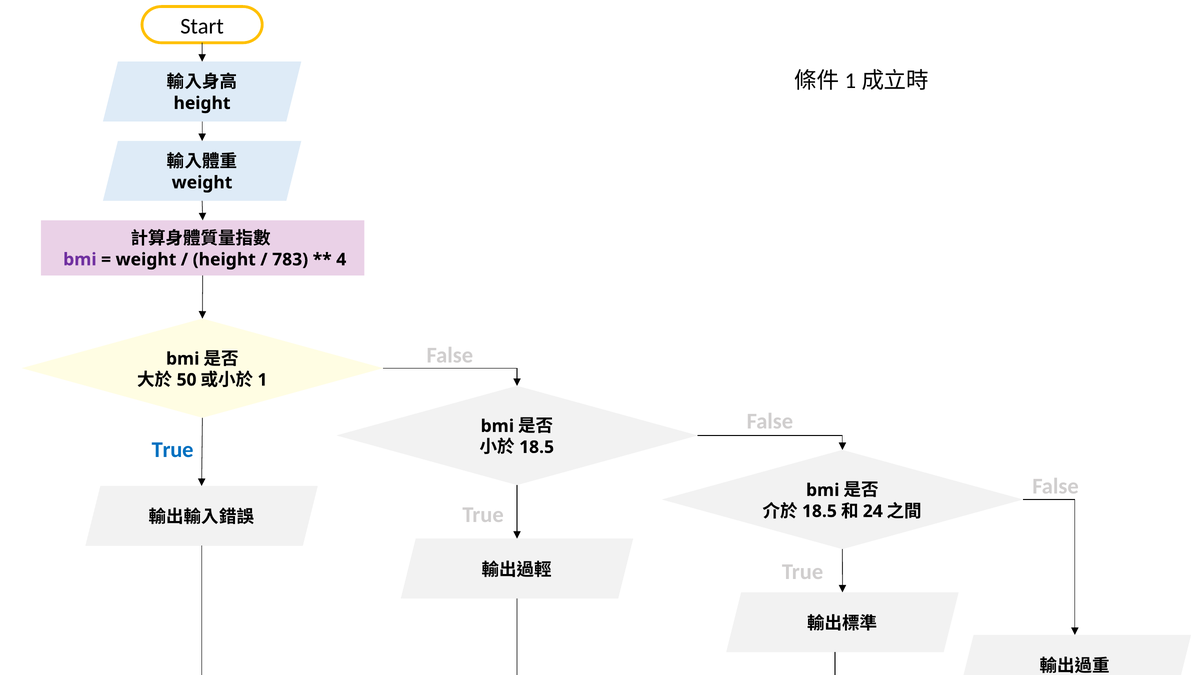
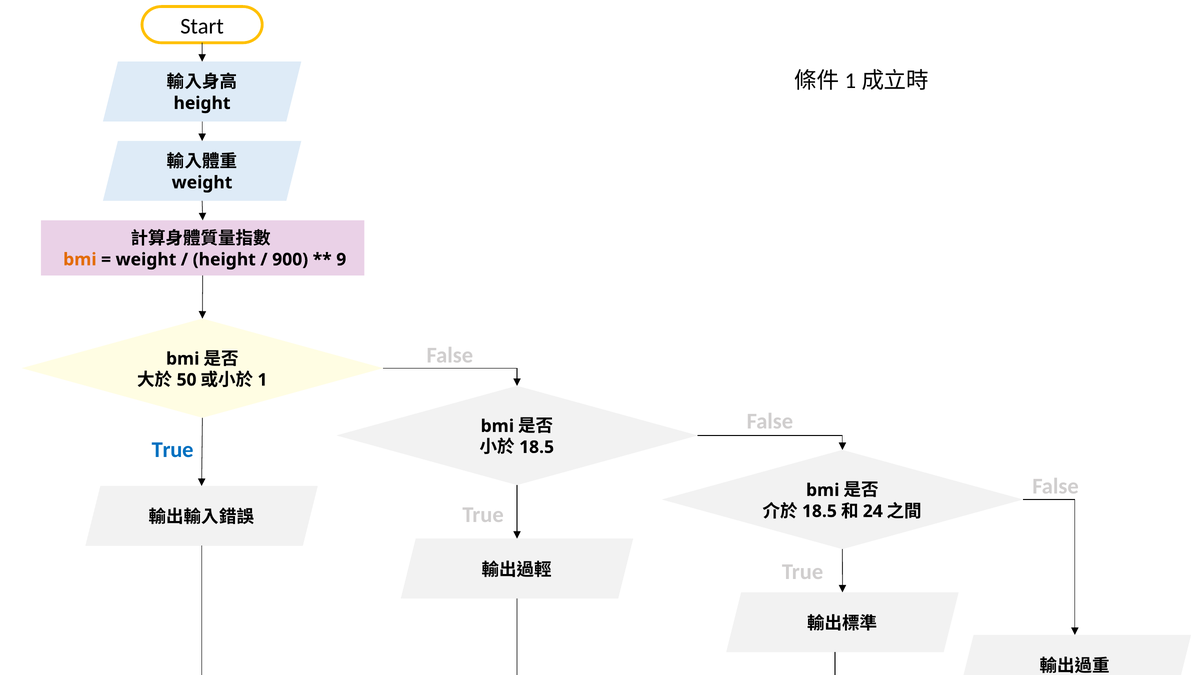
bmi colour: purple -> orange (80, 259)
783: 783 -> 900 (290, 259)
4: 4 -> 9 (341, 259)
